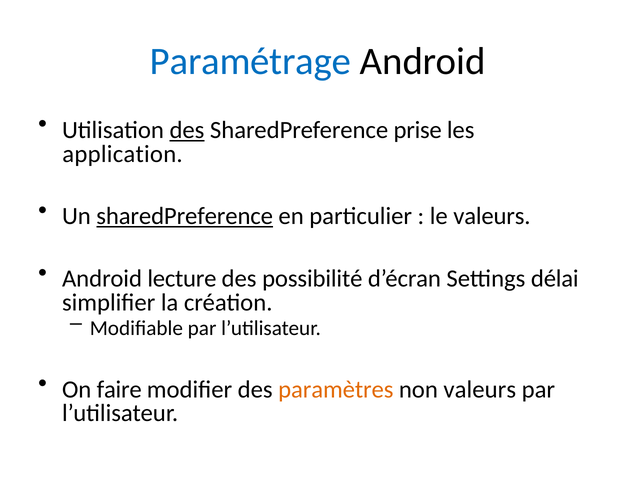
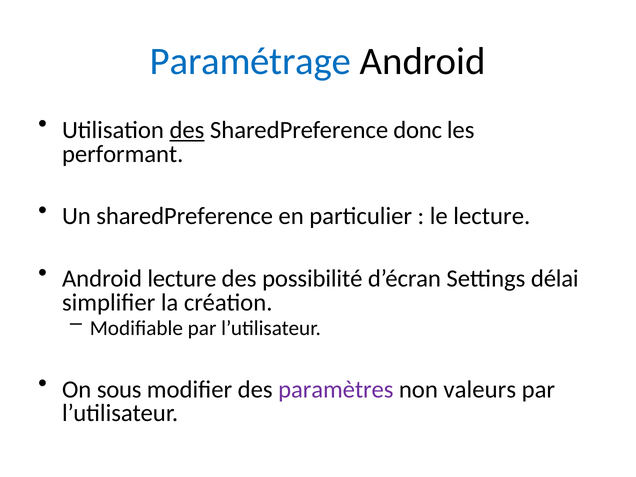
prise: prise -> donc (418, 130)
application: application -> performant (123, 154)
sharedPreference underline: present -> none (185, 216)
le valeurs: valeurs -> lecture (492, 216)
faire: faire -> sous (119, 389)
paramètres colour: orange -> purple (336, 389)
